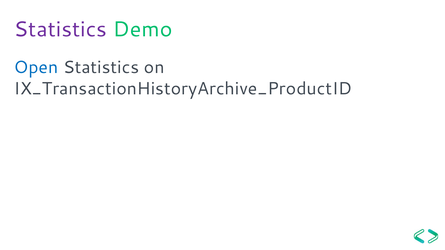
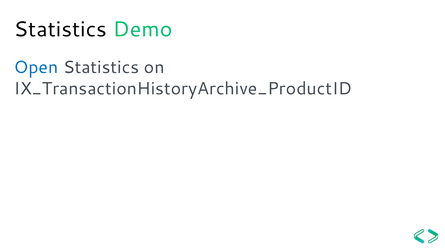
Statistics colour: purple -> black (60, 29)
